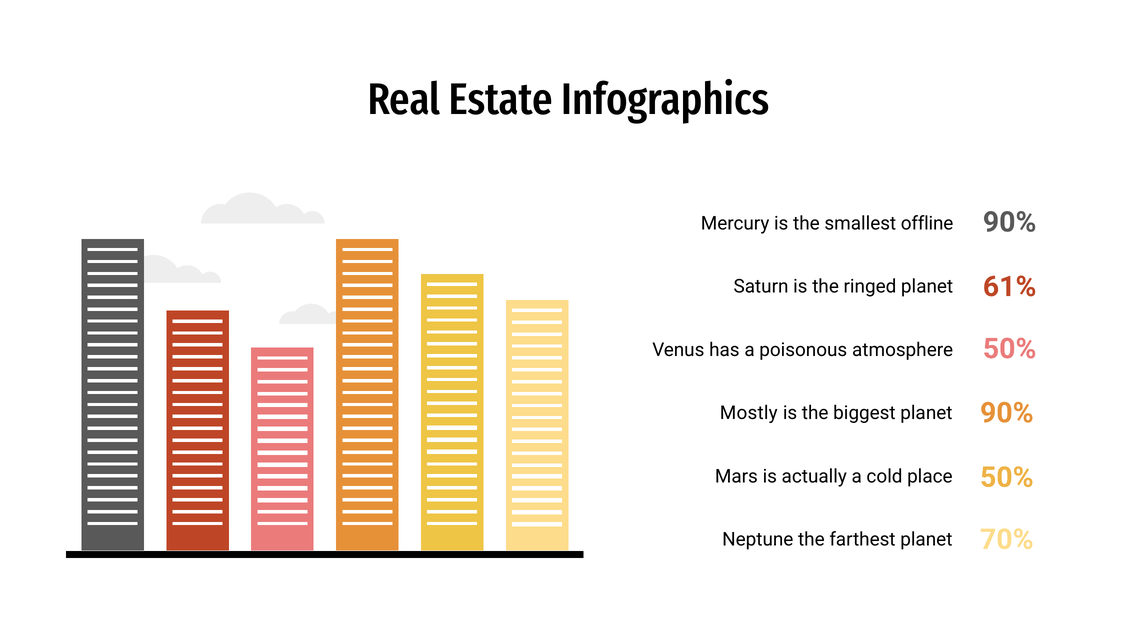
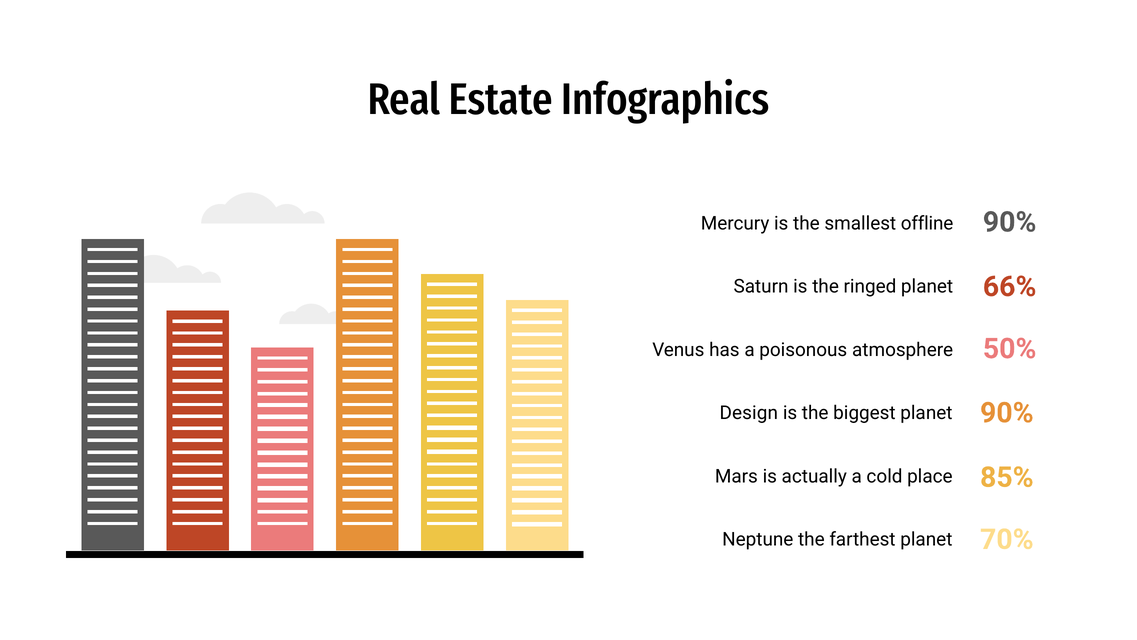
61%: 61% -> 66% (1010, 287)
Mostly: Mostly -> Design (749, 413)
50%: 50% -> 85% (1007, 477)
